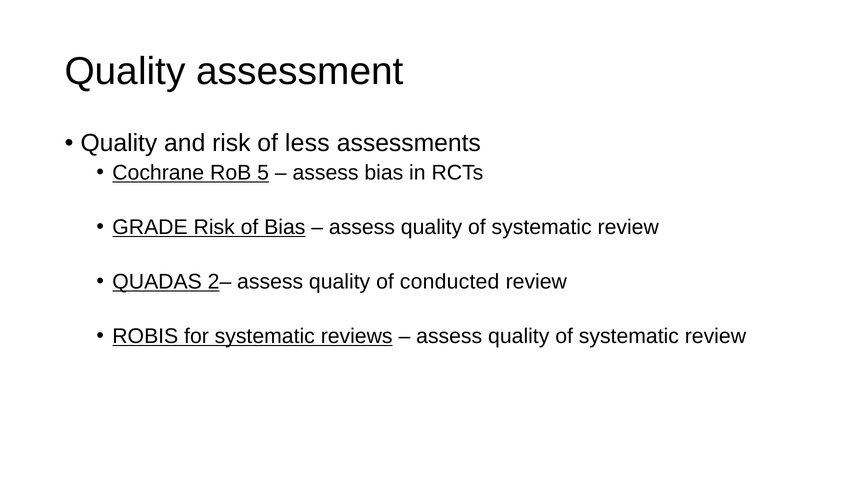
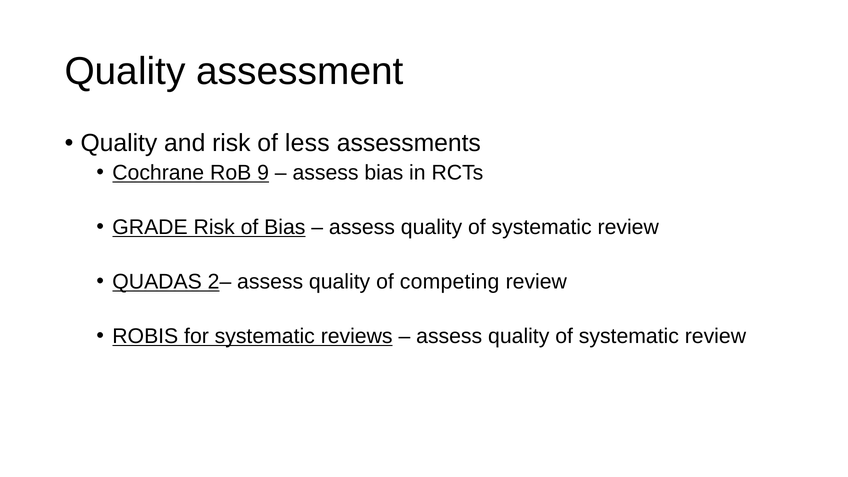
5: 5 -> 9 (263, 173)
conducted: conducted -> competing (450, 282)
